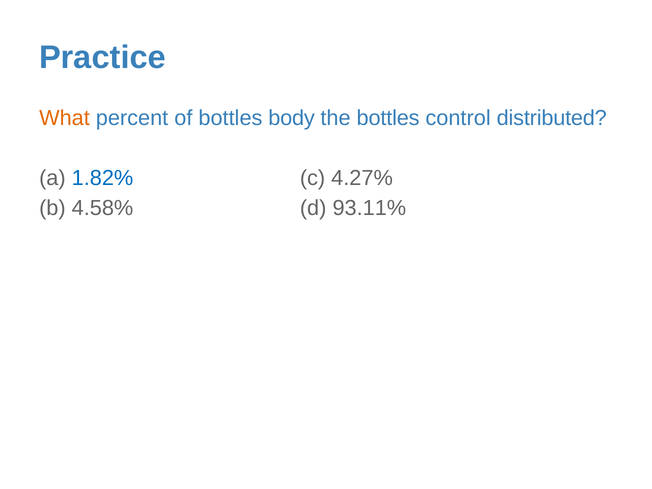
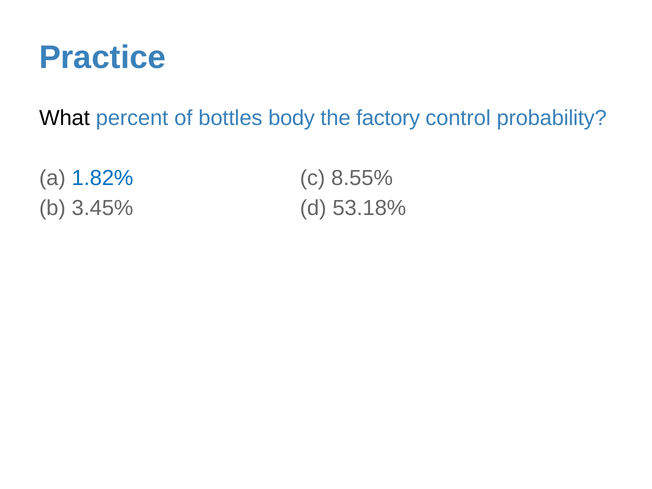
What colour: orange -> black (64, 118)
the bottles: bottles -> factory (388, 118)
distributed: distributed -> probability (552, 118)
4.27%: 4.27% -> 8.55% (362, 178)
4.58%: 4.58% -> 3.45% (103, 208)
93.11%: 93.11% -> 53.18% (369, 208)
